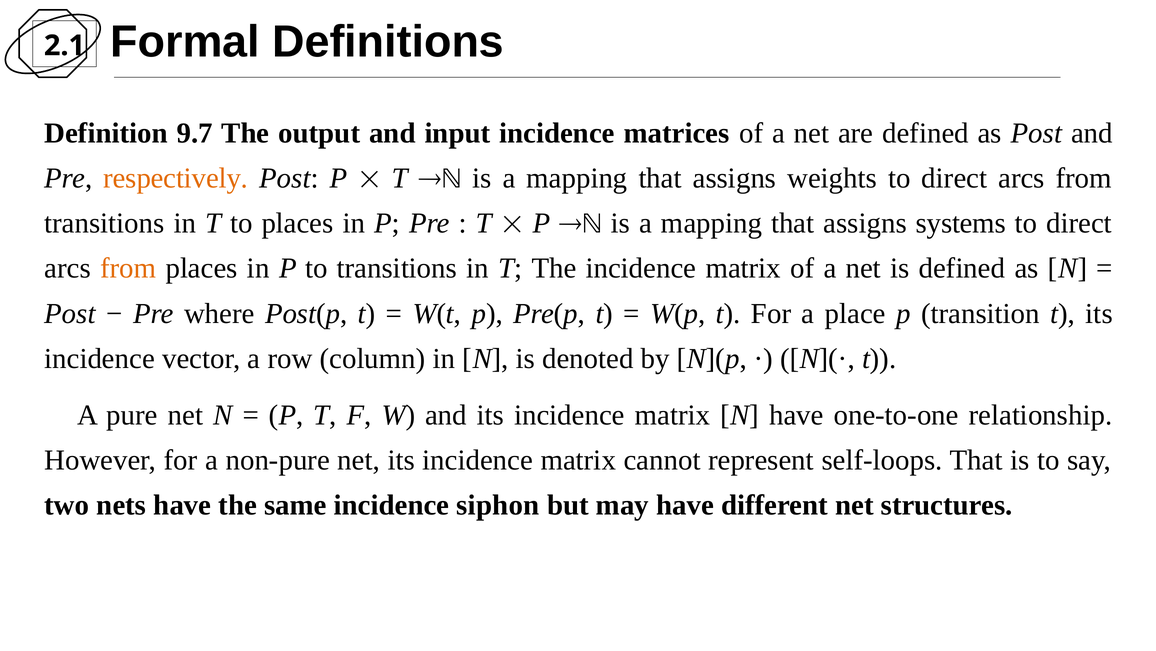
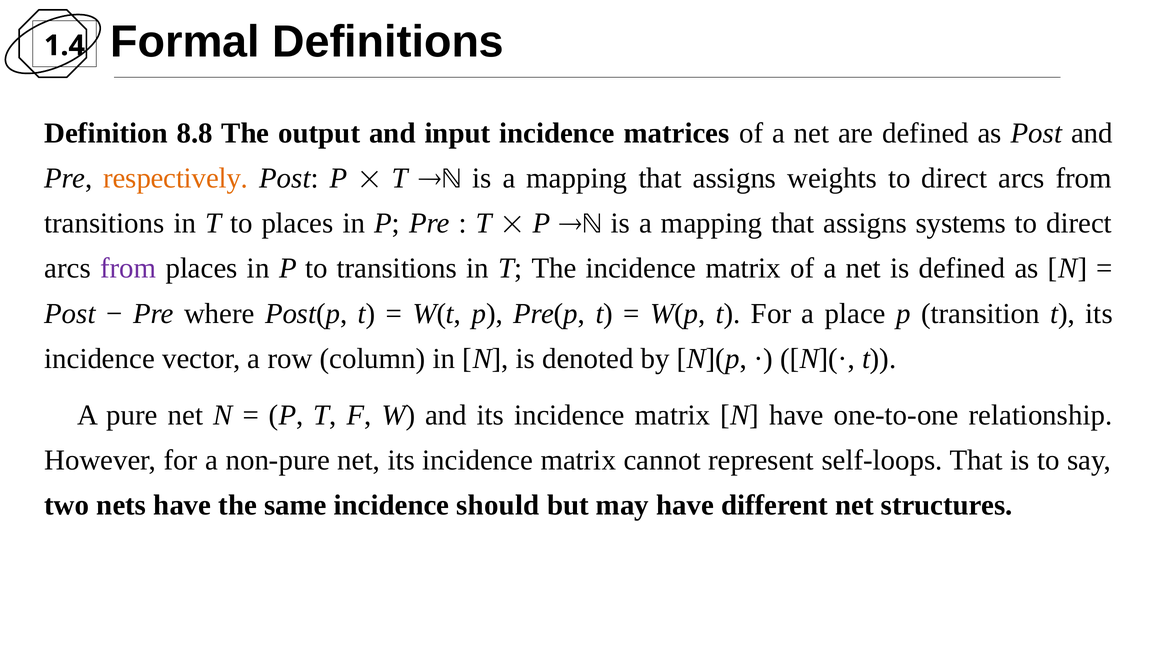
2.1: 2.1 -> 1.4 (64, 46)
9.7: 9.7 -> 8.8 (195, 133)
from colour: orange -> purple (128, 268)
siphon: siphon -> should (498, 505)
